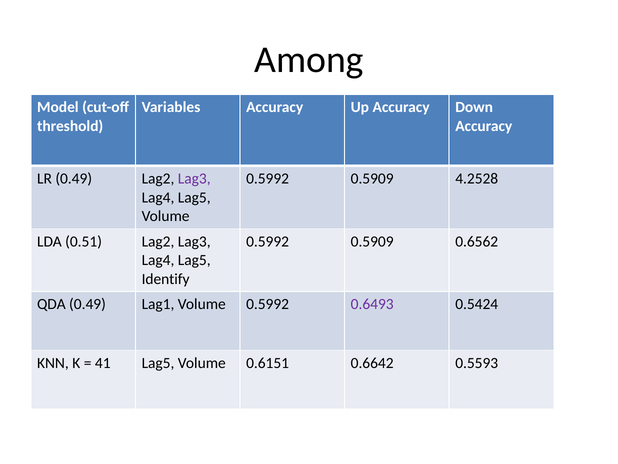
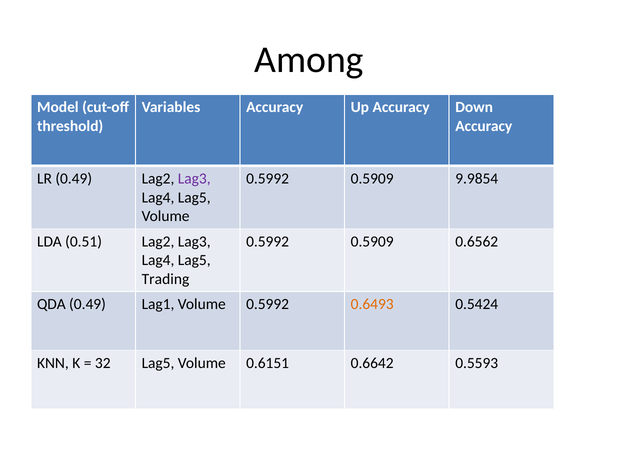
4.2528: 4.2528 -> 9.9854 (477, 178)
Identify: Identify -> Trading (166, 279)
0.6493 colour: purple -> orange (372, 304)
41: 41 -> 32 (103, 363)
